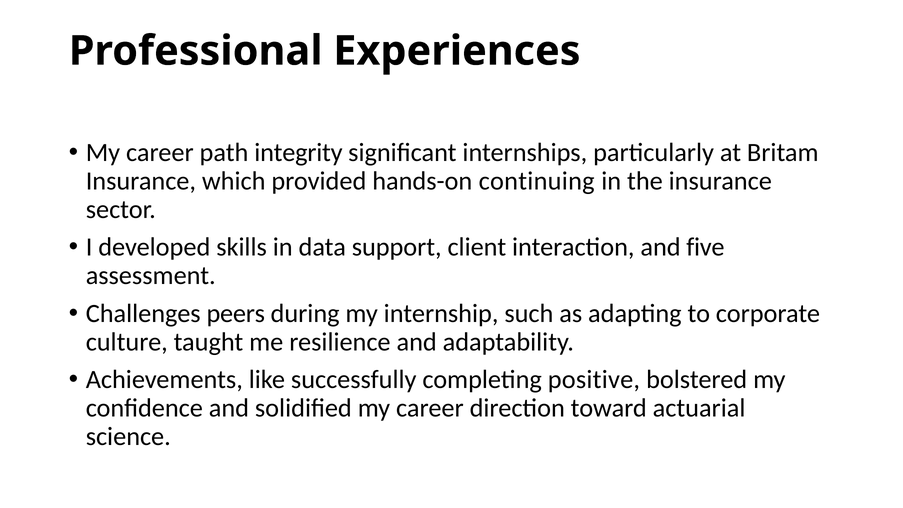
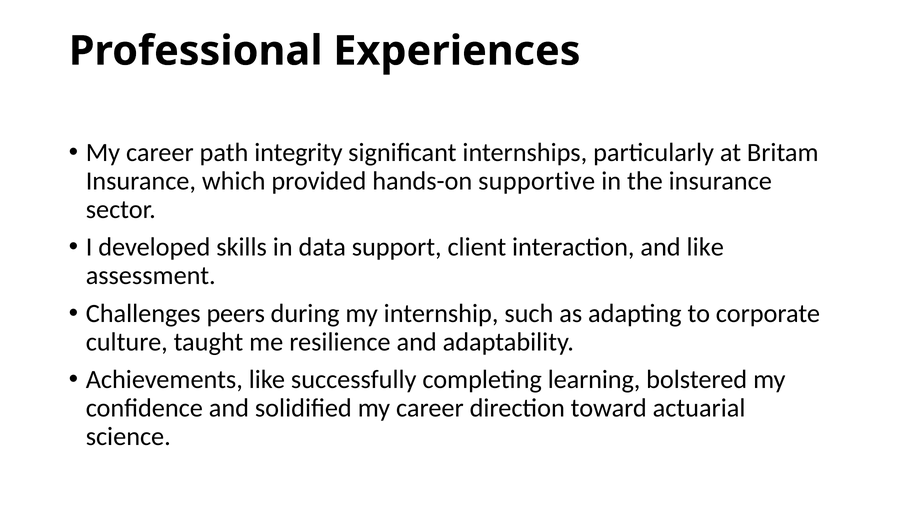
continuing: continuing -> supportive (537, 181)
and five: five -> like (705, 247)
positive: positive -> learning (594, 380)
